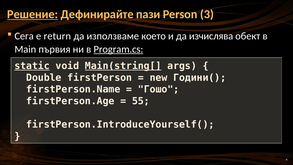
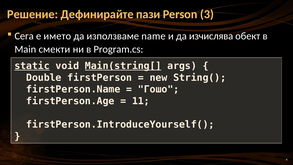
Решение underline: present -> none (33, 14)
return: return -> името (57, 36)
което: което -> name (153, 36)
първия: първия -> смекти (54, 49)
Program.cs underline: present -> none (118, 49)
Години(: Години( -> String( (200, 78)
55: 55 -> 11 (141, 101)
